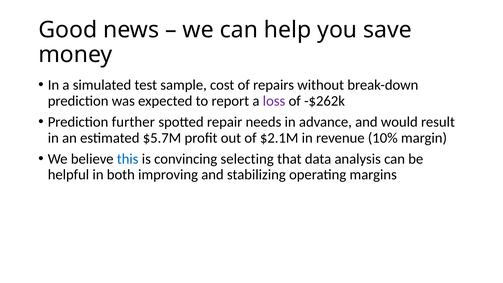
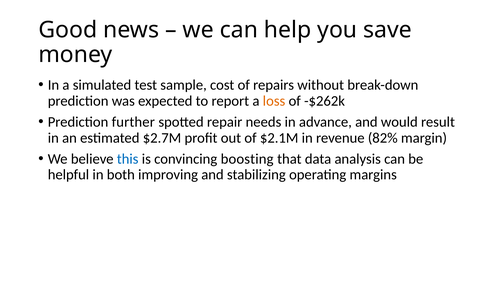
loss colour: purple -> orange (274, 101)
$5.7M: $5.7M -> $2.7M (162, 138)
10%: 10% -> 82% (383, 138)
selecting: selecting -> boosting (247, 159)
